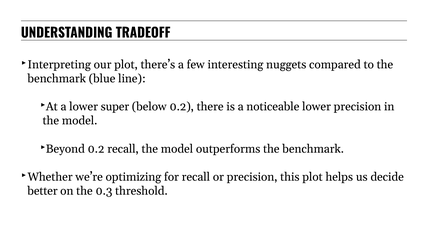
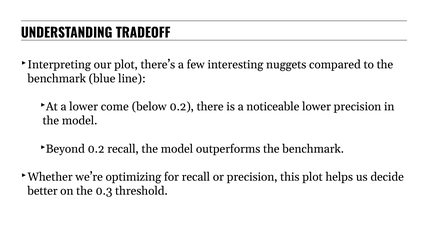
super: super -> come (115, 107)
